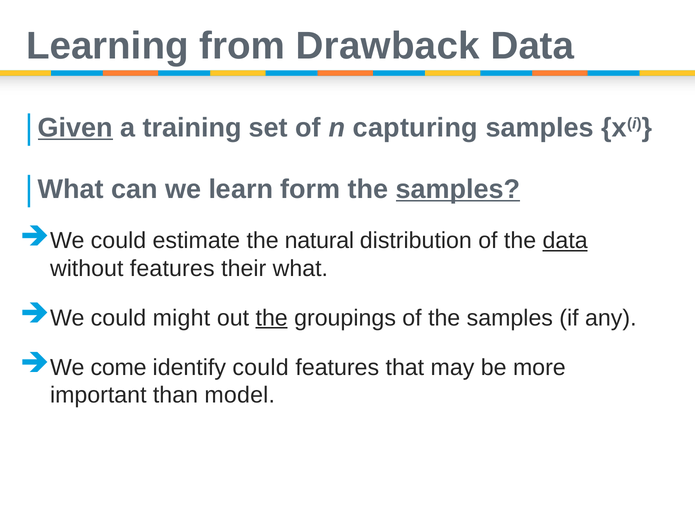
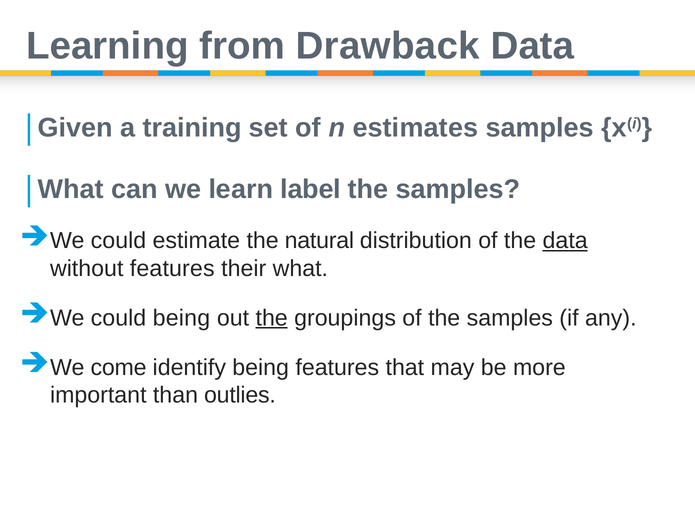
Given underline: present -> none (75, 128)
capturing: capturing -> estimates (415, 128)
form: form -> label (311, 189)
samples underline: present -> none (458, 189)
could might: might -> being (181, 318)
identify could: could -> being (261, 368)
model: model -> outlies (240, 395)
